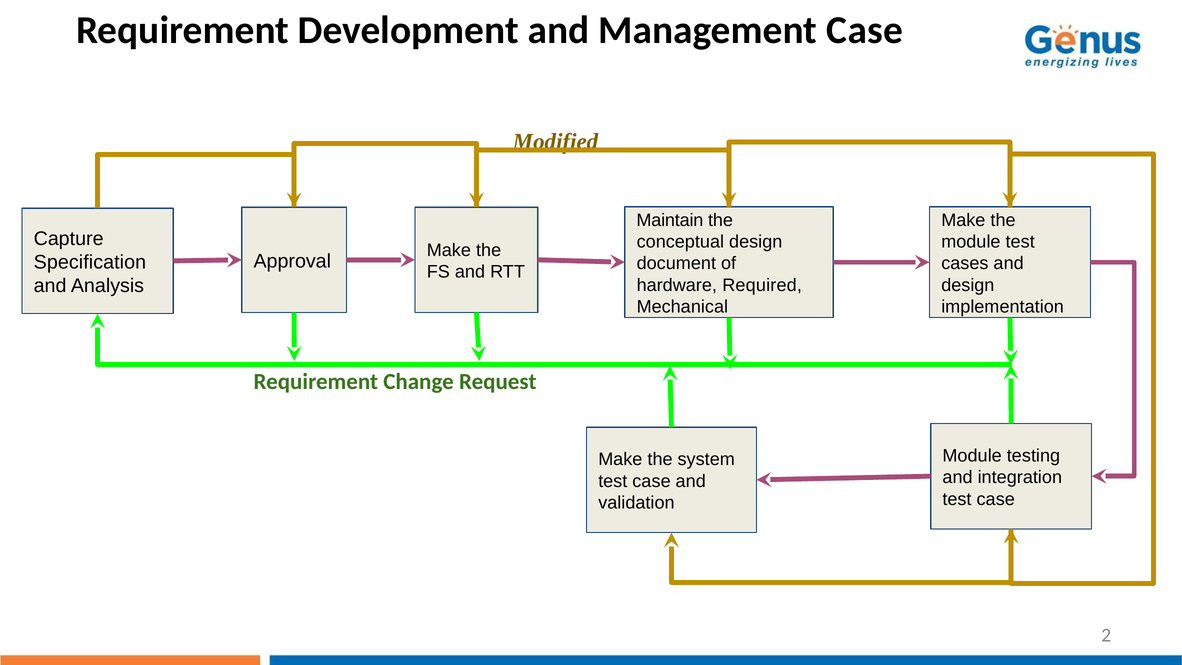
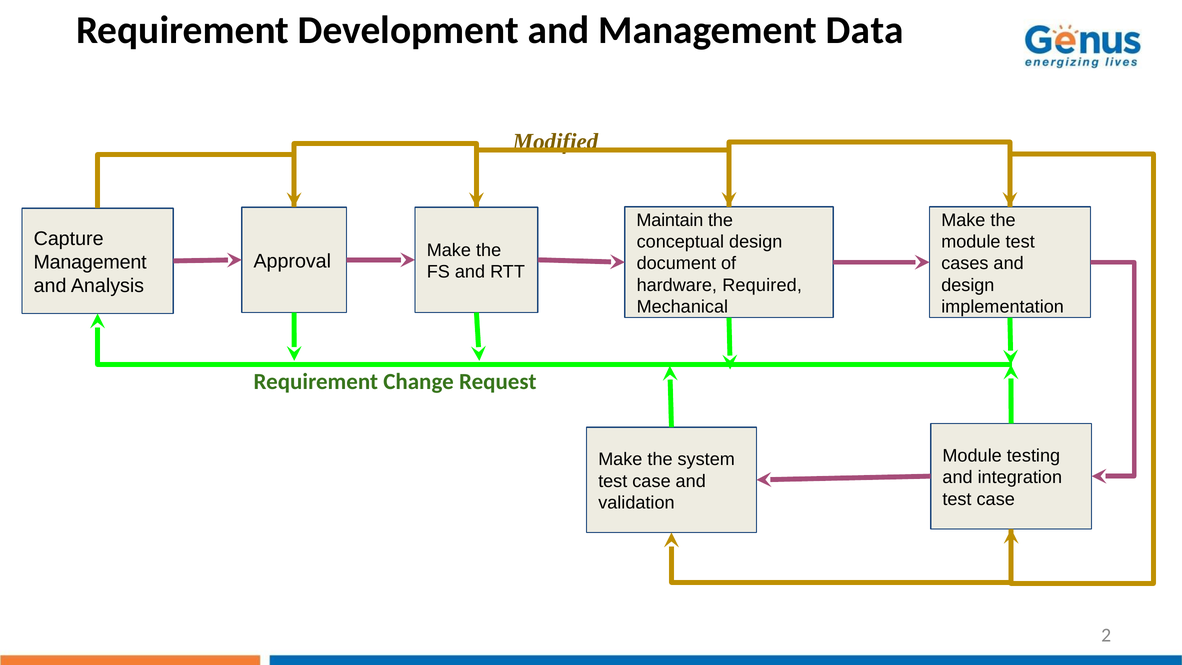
Management Case: Case -> Data (865, 30)
Specification: Specification -> Management (90, 262)
